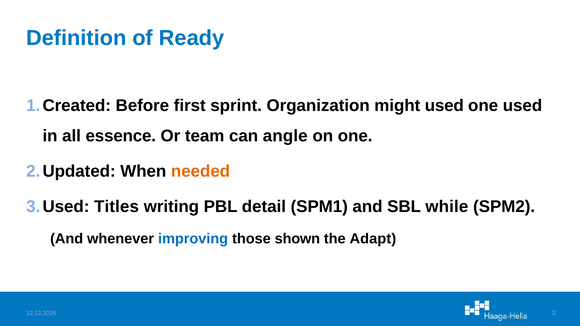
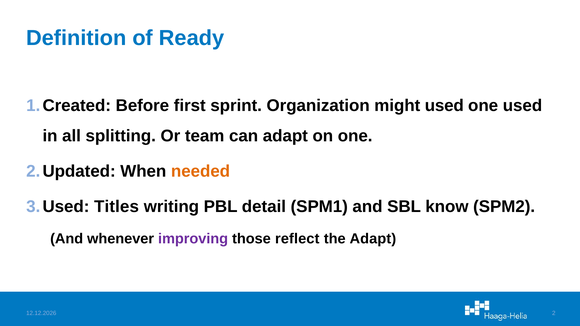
essence: essence -> splitting (121, 136)
can angle: angle -> adapt (285, 136)
while: while -> know (447, 207)
improving colour: blue -> purple (193, 239)
shown: shown -> reflect (297, 239)
